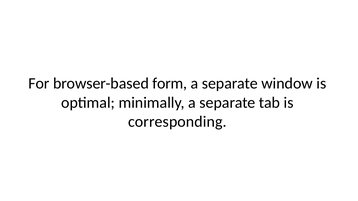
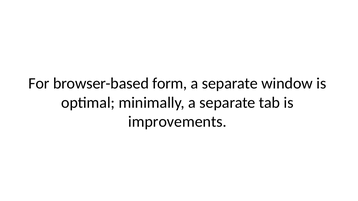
corresponding: corresponding -> improvements (177, 122)
